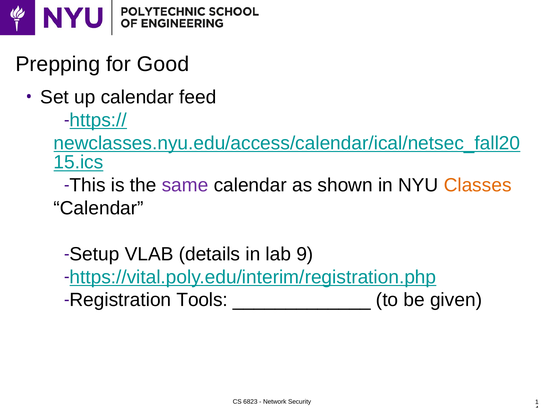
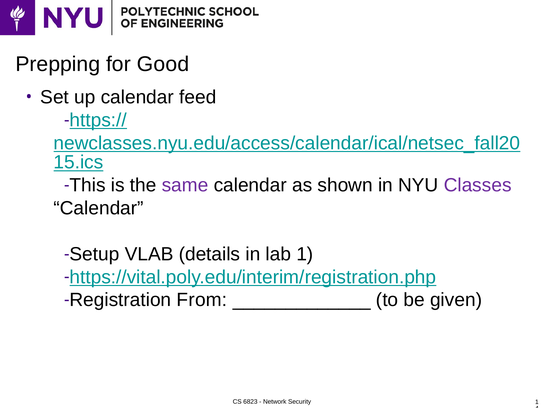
Classes colour: orange -> purple (478, 185)
lab 9: 9 -> 1 (305, 254)
Tools: Tools -> From (202, 299)
